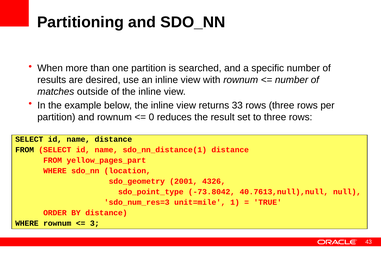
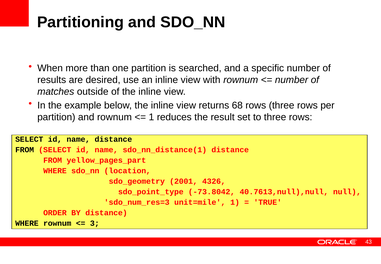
33: 33 -> 68 (237, 105)
0: 0 -> 1 (151, 117)
